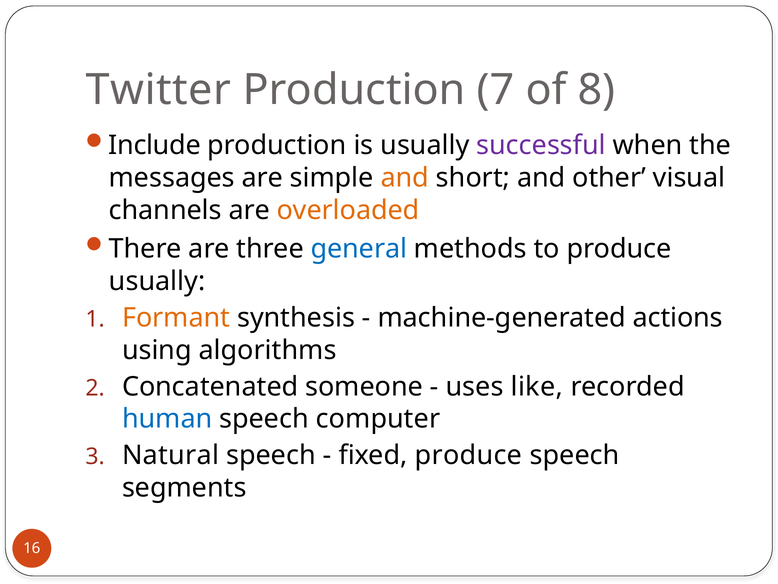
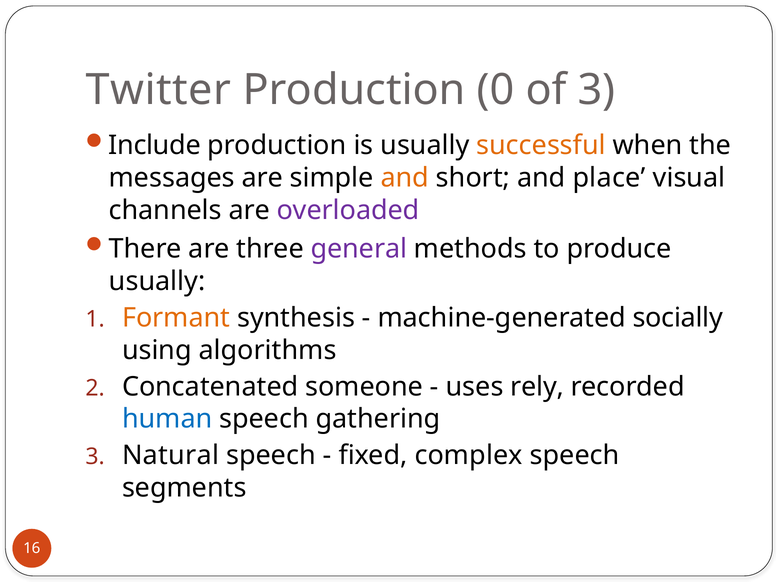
7: 7 -> 0 (496, 90)
of 8: 8 -> 3 (597, 90)
successful colour: purple -> orange (541, 145)
other: other -> place (609, 178)
overloaded colour: orange -> purple (348, 210)
general colour: blue -> purple (359, 249)
actions: actions -> socially (678, 317)
like: like -> rely (537, 386)
computer: computer -> gathering (378, 419)
fixed produce: produce -> complex (469, 455)
